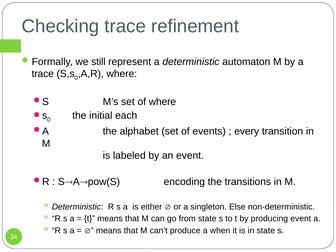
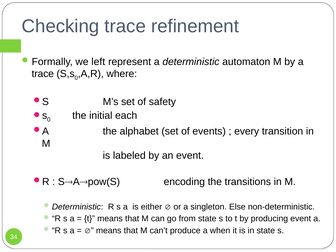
still: still -> left (98, 62)
of where: where -> safety (162, 102)
